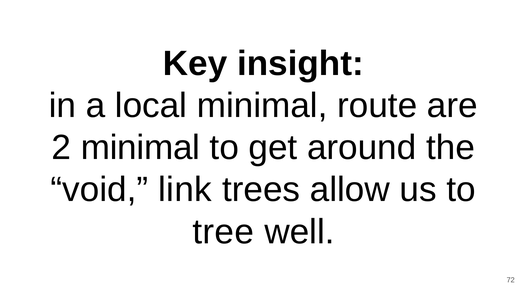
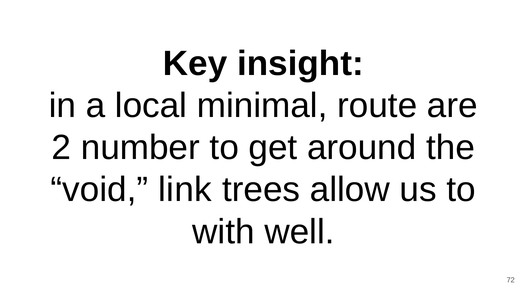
2 minimal: minimal -> number (140, 148)
tree: tree -> with (223, 232)
